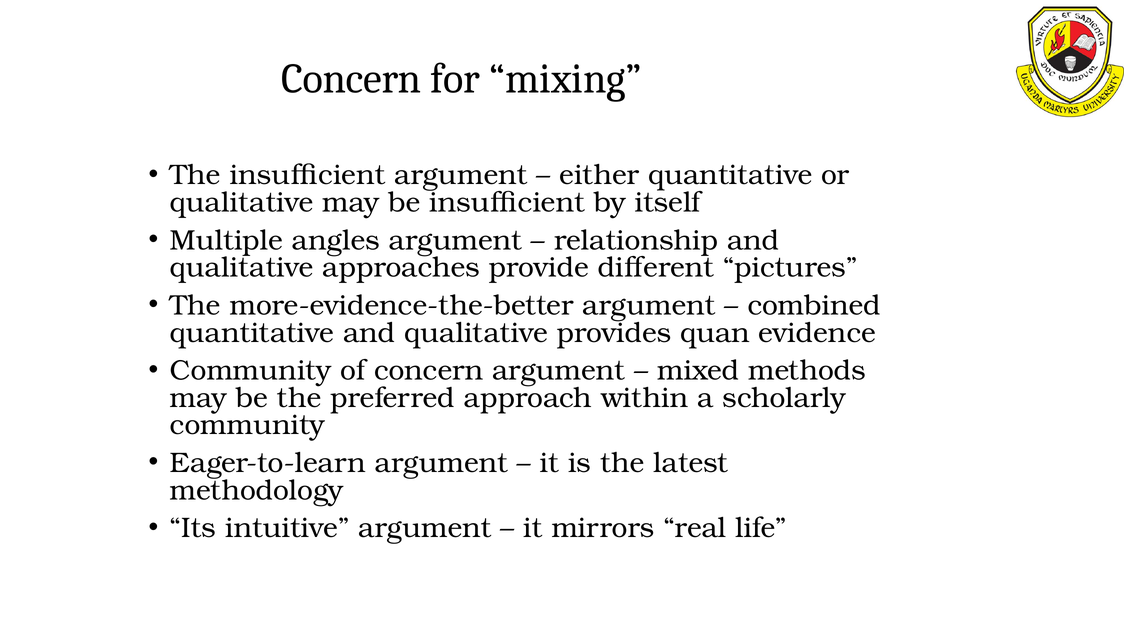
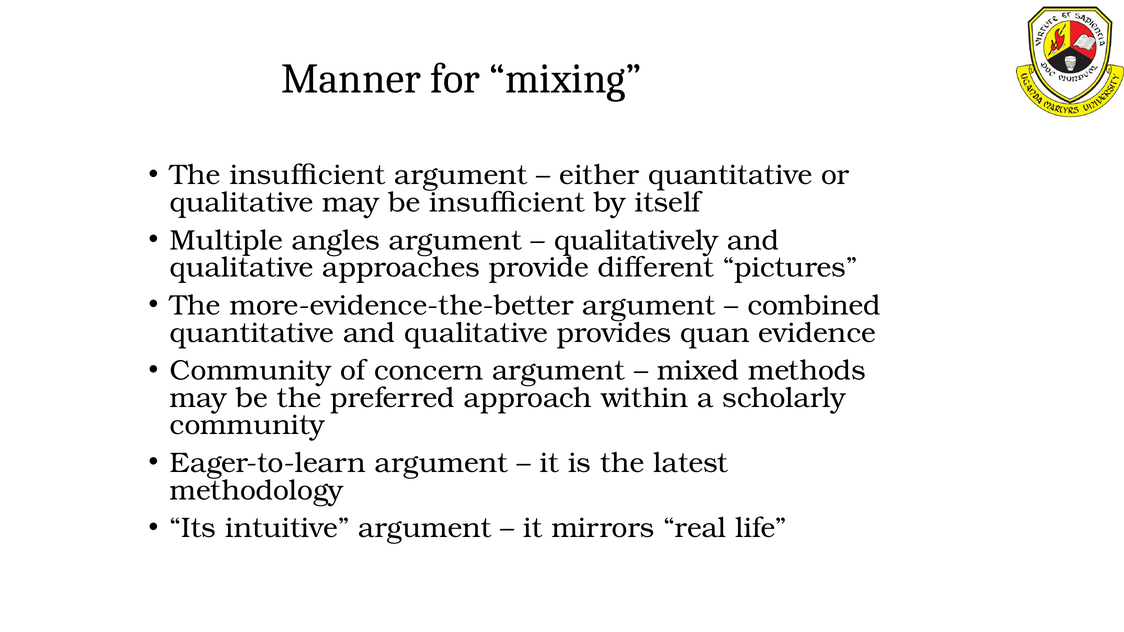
Concern: Concern -> Manner (351, 79)
relationship: relationship -> qualitatively (636, 240)
